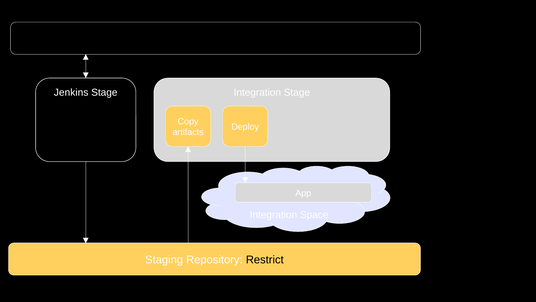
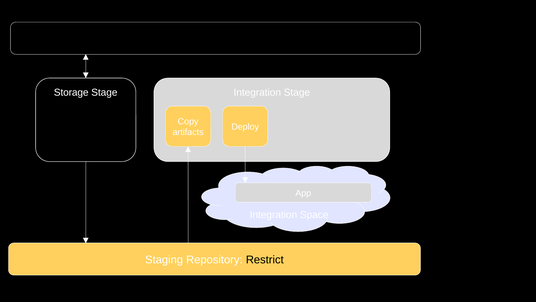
Jenkins: Jenkins -> Storage (71, 92)
